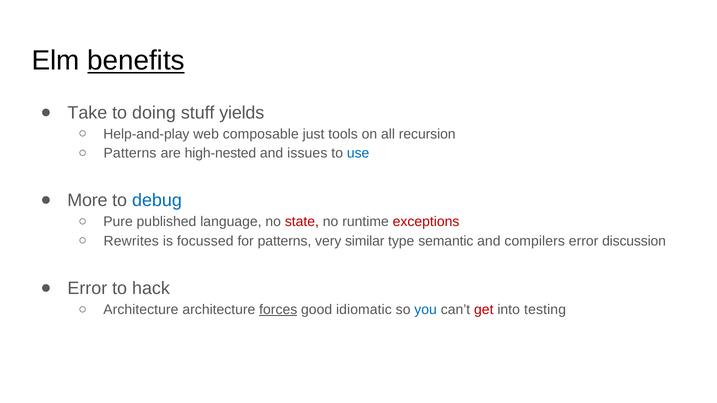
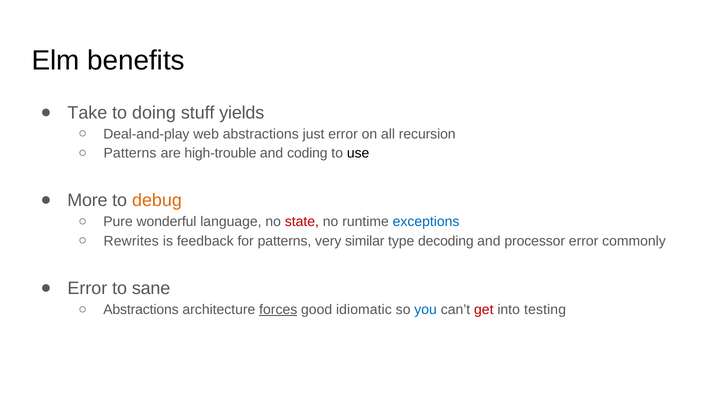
benefits underline: present -> none (136, 61)
Help-and-play: Help-and-play -> Deal-and-play (146, 134)
web composable: composable -> abstractions (261, 134)
just tools: tools -> error (343, 134)
high-nested: high-nested -> high-trouble (220, 153)
issues: issues -> coding (307, 153)
use colour: blue -> black (358, 153)
debug colour: blue -> orange (157, 201)
published: published -> wonderful (167, 222)
exceptions colour: red -> blue (426, 222)
focussed: focussed -> feedback (205, 241)
semantic: semantic -> decoding (446, 241)
compilers: compilers -> processor (535, 241)
discussion: discussion -> commonly (634, 241)
hack: hack -> sane (151, 289)
Architecture: Architecture -> Abstractions (141, 310)
